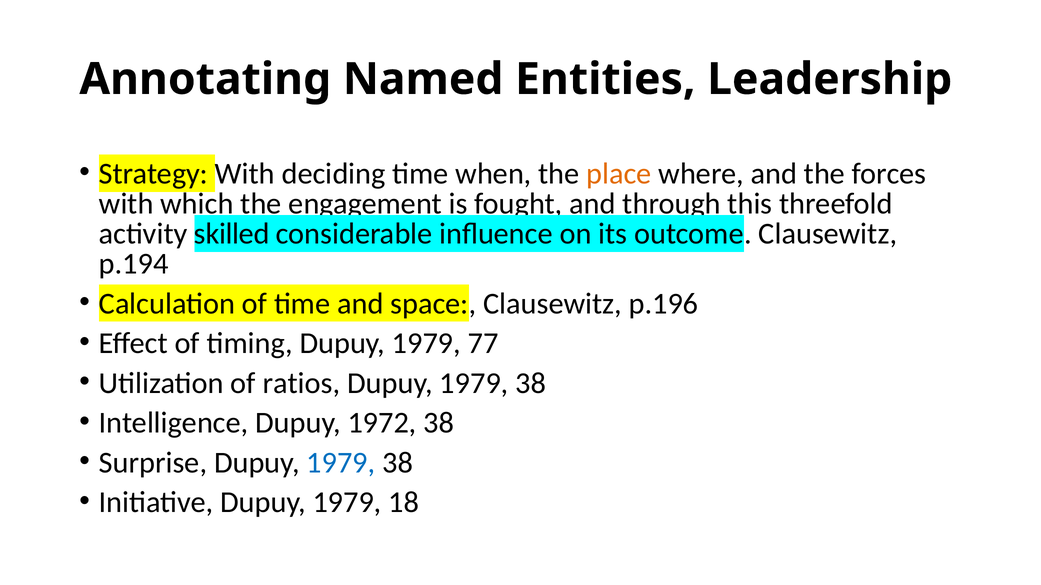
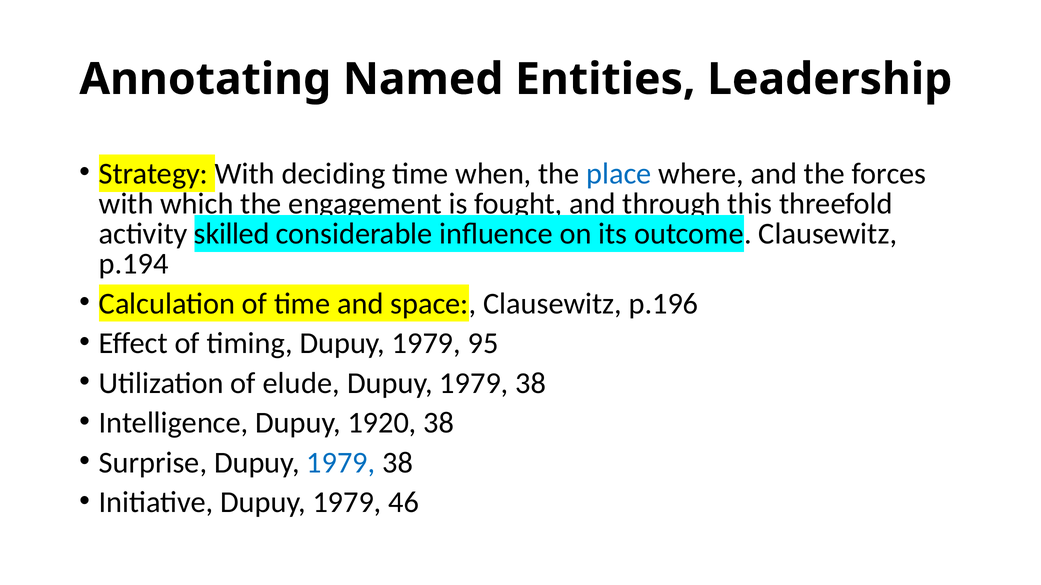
place colour: orange -> blue (619, 174)
77: 77 -> 95 (483, 344)
ratios: ratios -> elude (301, 383)
1972: 1972 -> 1920 (382, 423)
18: 18 -> 46 (404, 503)
